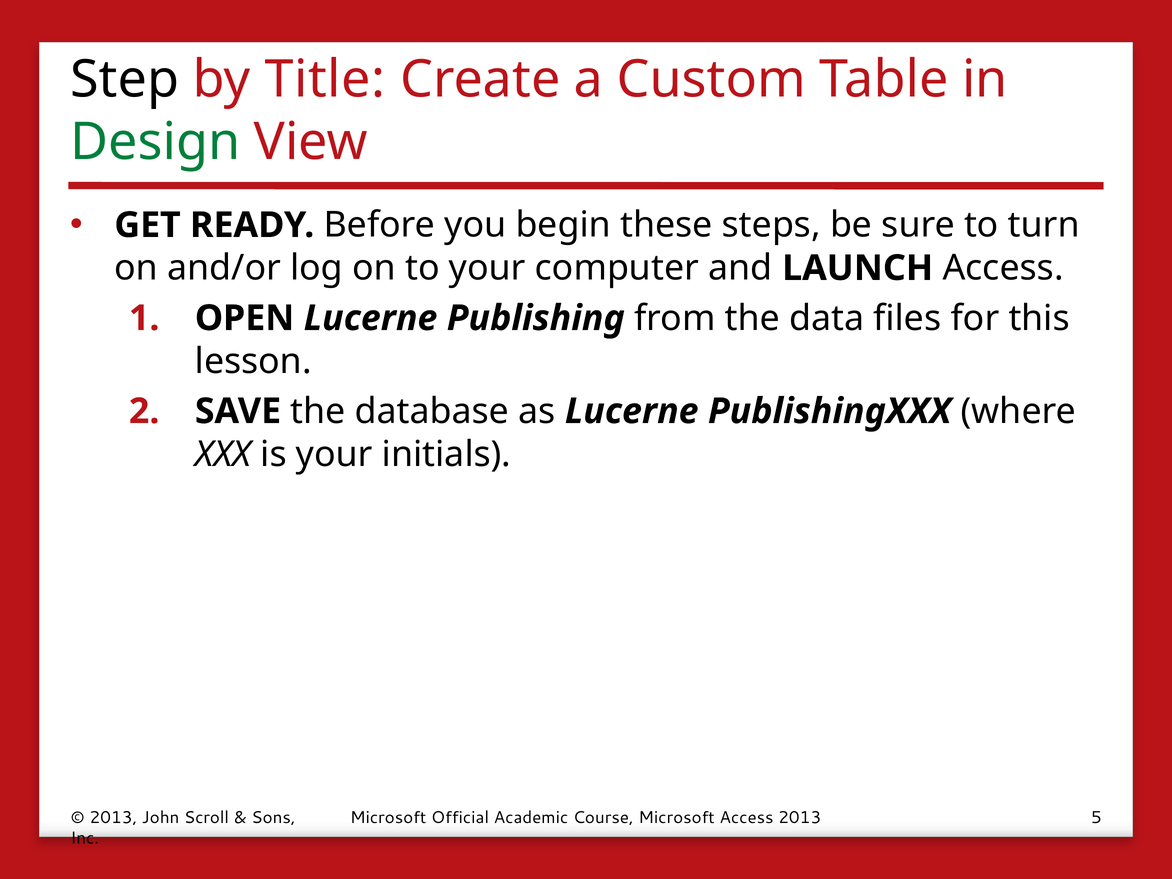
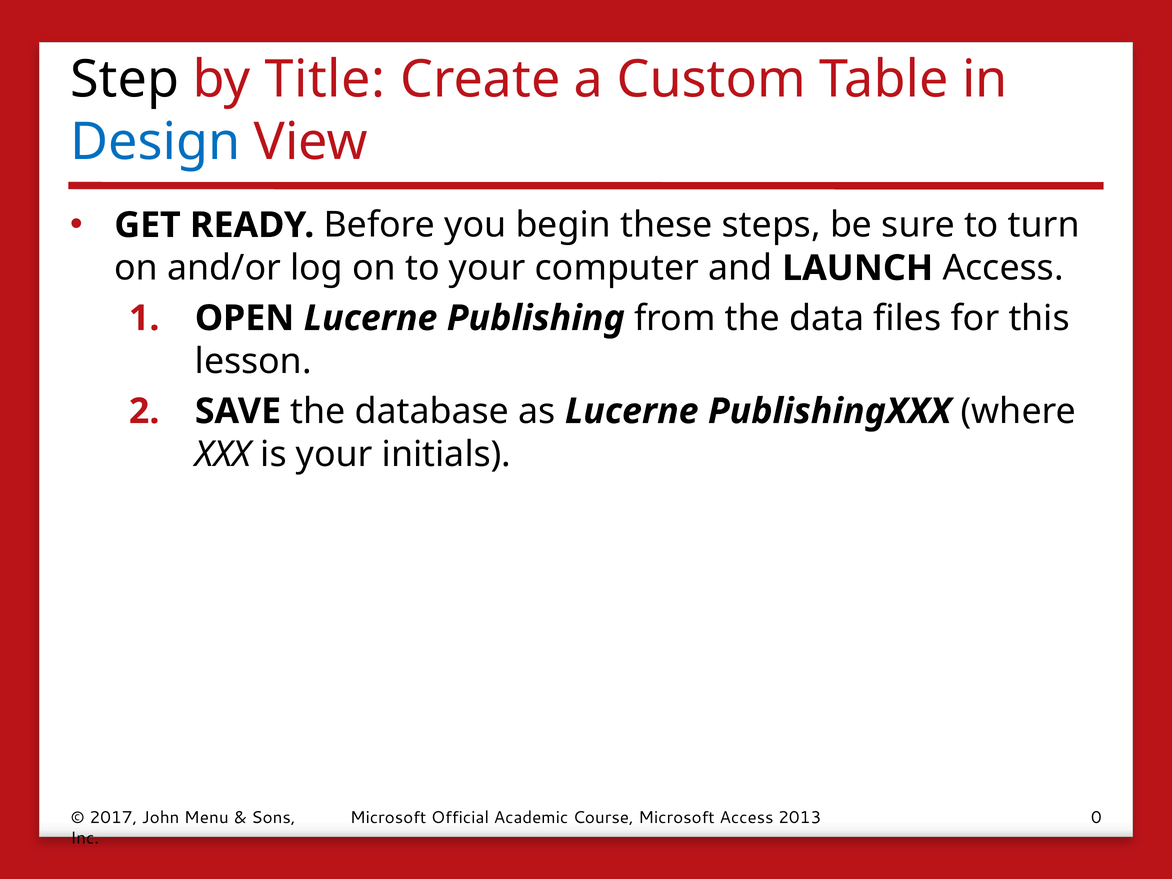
Design colour: green -> blue (155, 142)
2013: 2013 -> 2017 (113, 818)
Scroll: Scroll -> Menu (206, 818)
5: 5 -> 0 (1096, 818)
